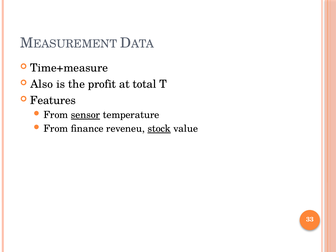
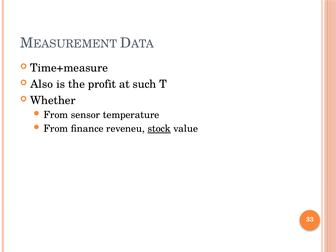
total: total -> such (145, 84)
Features: Features -> Whether (53, 100)
sensor underline: present -> none (85, 115)
